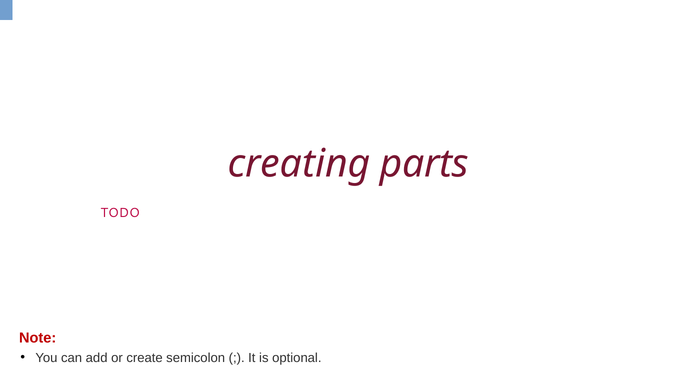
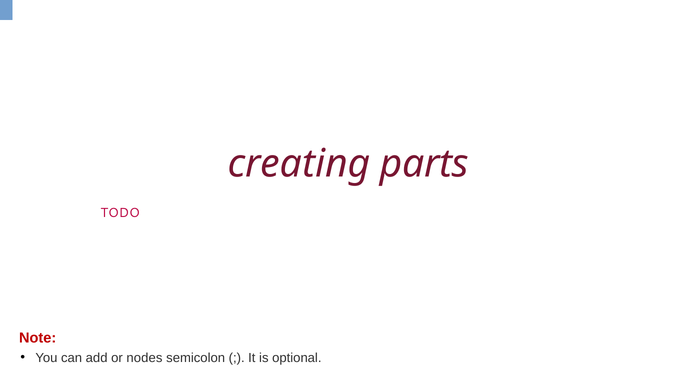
create: create -> nodes (144, 358)
